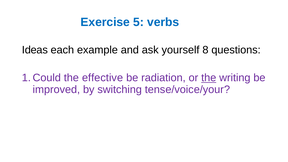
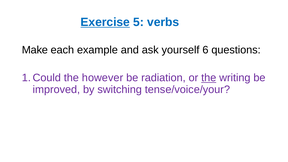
Exercise underline: none -> present (105, 22)
Ideas: Ideas -> Make (35, 50)
8: 8 -> 6 (205, 50)
effective: effective -> however (103, 78)
